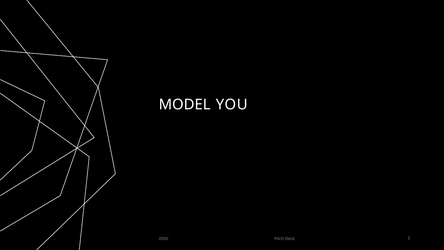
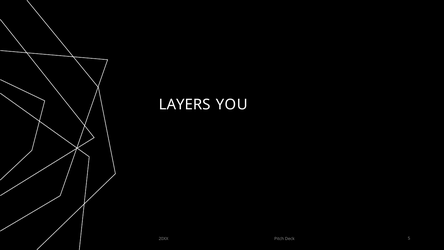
MODEL: MODEL -> LAYERS (185, 105)
